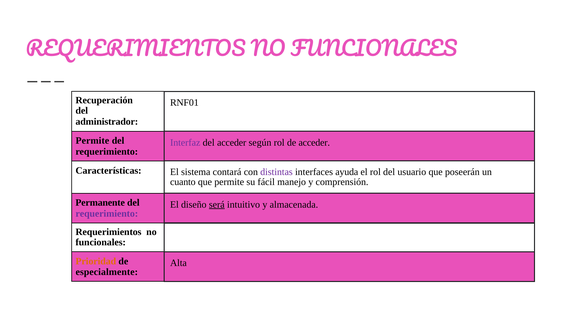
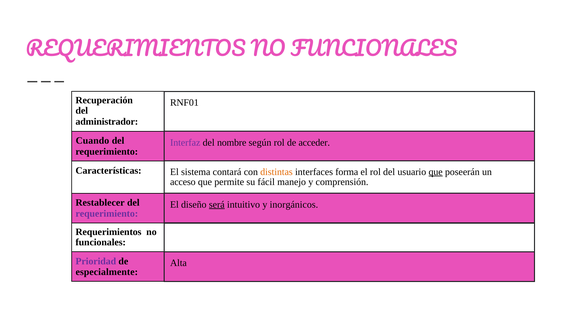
Permite: Permite -> Cuando (92, 141)
del acceder: acceder -> nombre (232, 143)
distintas colour: purple -> orange (276, 172)
ayuda: ayuda -> forma (347, 172)
que underline: none -> present (436, 172)
cuanto: cuanto -> acceso (183, 182)
Permanente: Permanente -> Restablecer (100, 203)
almacenada: almacenada -> inorgánicos (294, 205)
Prioridad colour: orange -> purple (96, 261)
